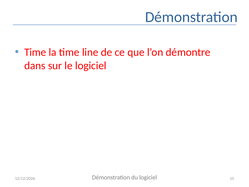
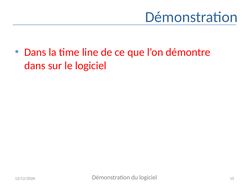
Time: Time -> Dans (35, 52)
